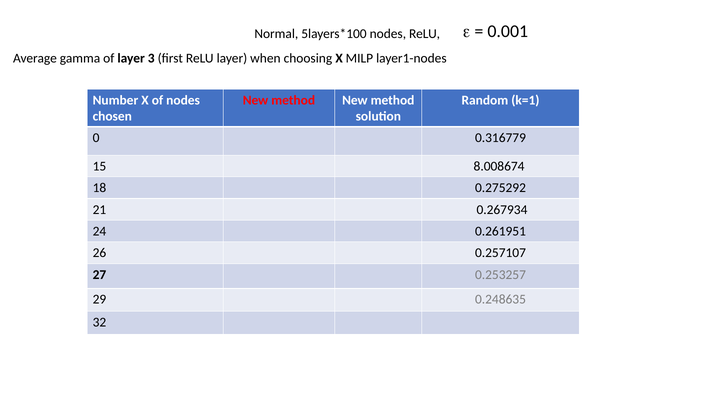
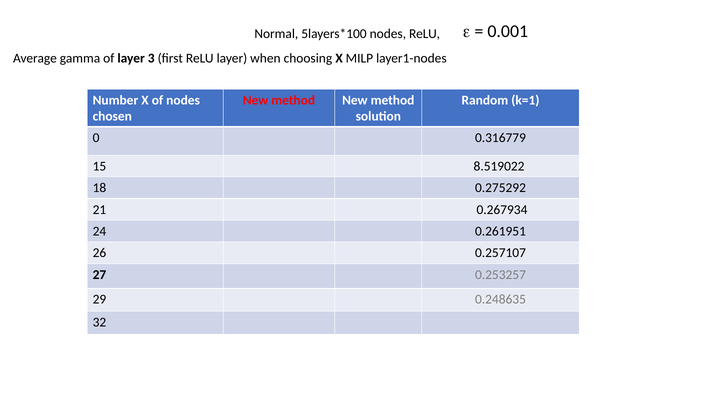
8.008674: 8.008674 -> 8.519022 (499, 166)
